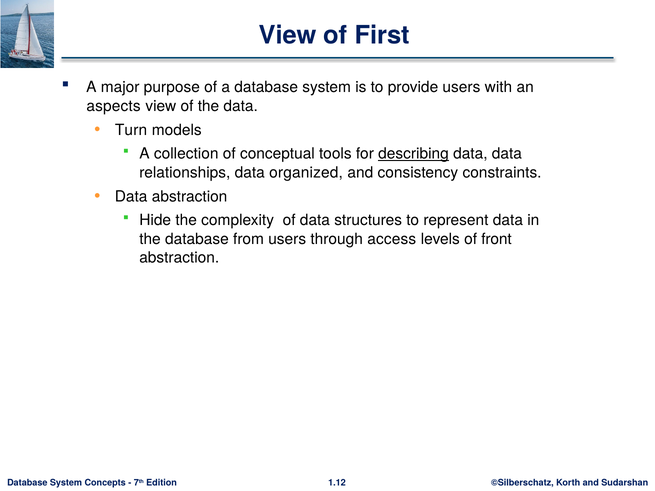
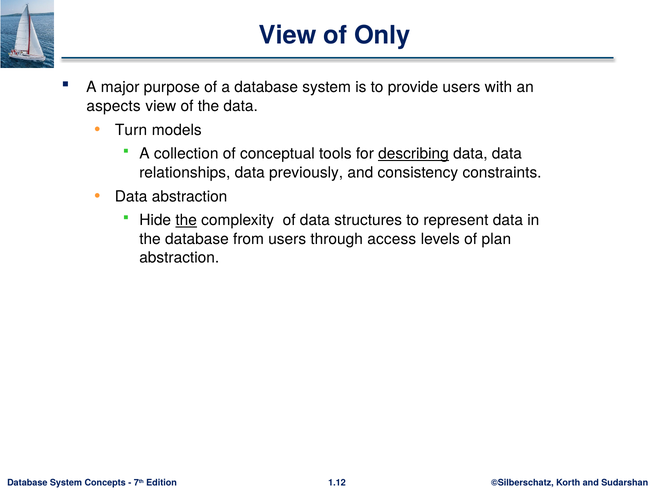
First: First -> Only (382, 35)
organized: organized -> previously (306, 173)
the underline: none -> present (186, 220)
front: front -> plan (496, 239)
